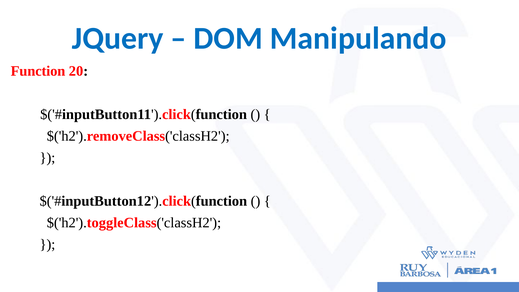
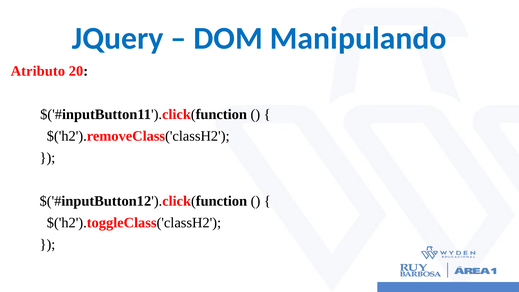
Function: Function -> Atributo (38, 71)
